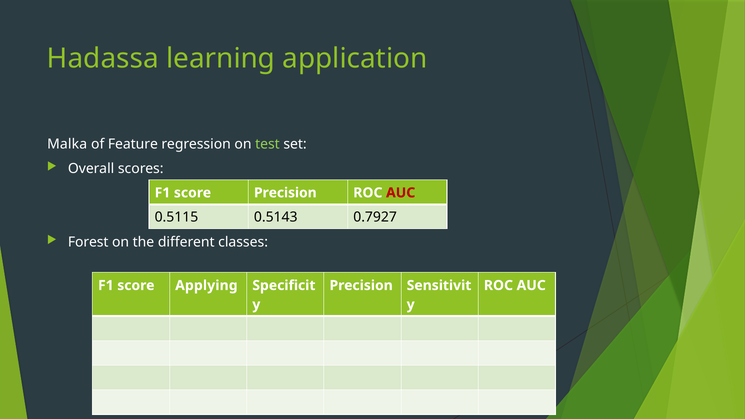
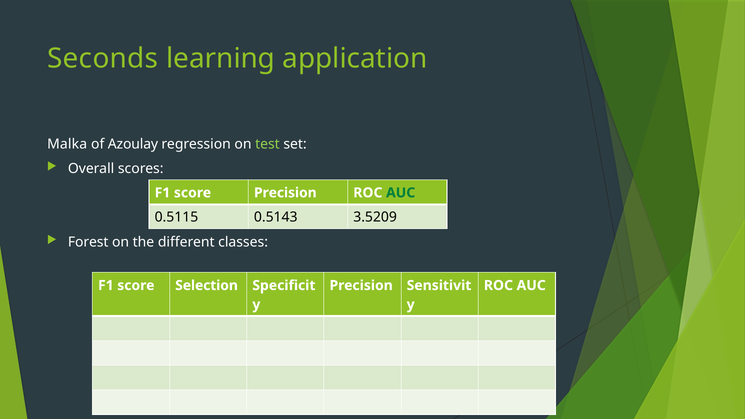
Hadassa: Hadassa -> Seconds (103, 59)
Feature: Feature -> Azoulay (133, 144)
AUC colour: red -> green (401, 193)
0.7927: 0.7927 -> 3.5209 (375, 217)
Applying: Applying -> Selection (207, 285)
